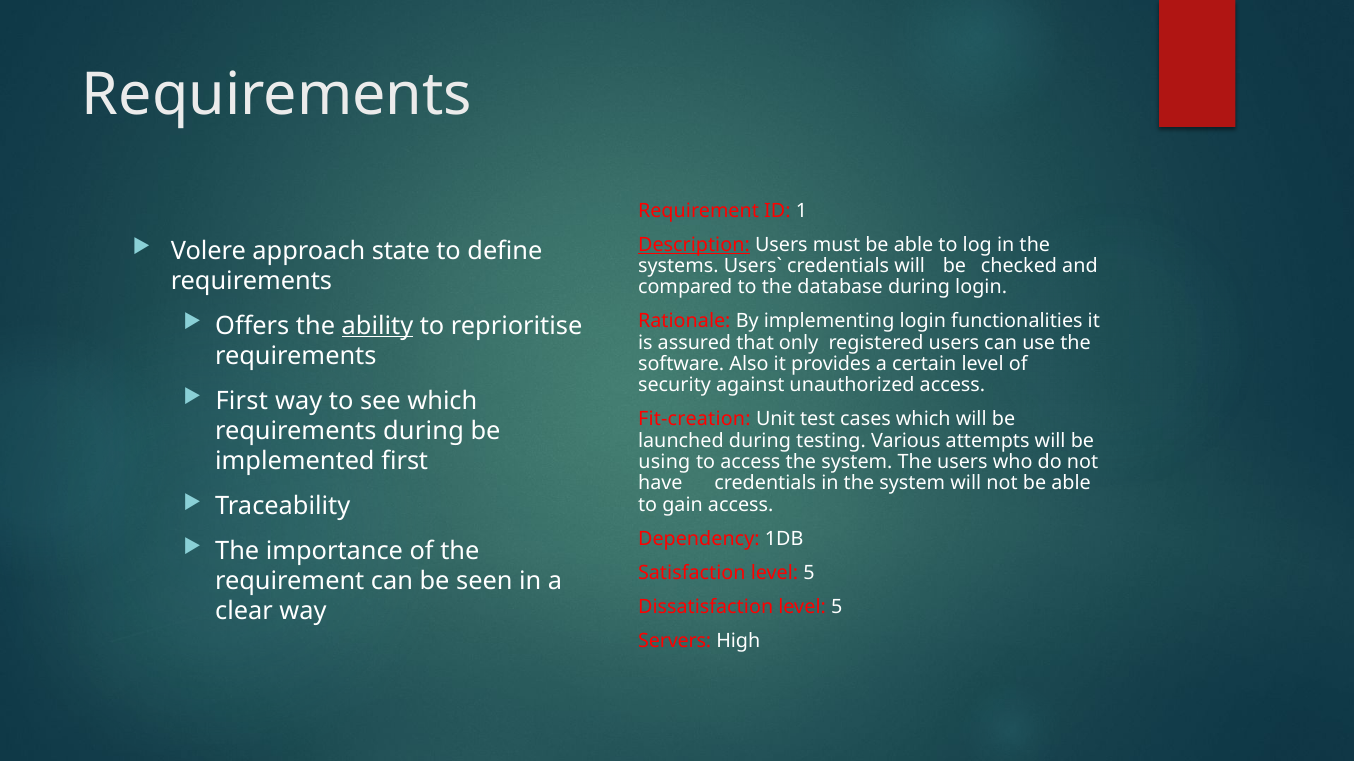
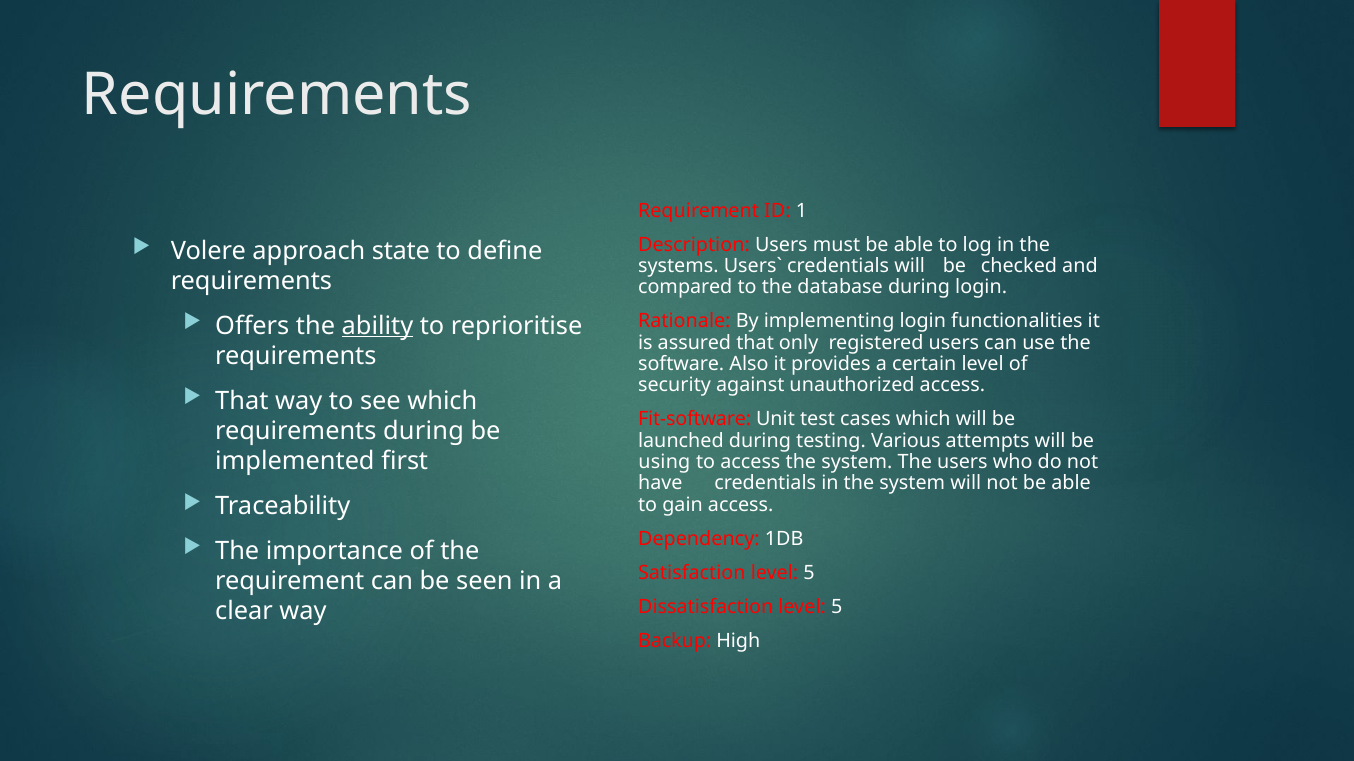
Description underline: present -> none (694, 245)
First: First -> That (242, 401)
Fit-creation: Fit-creation -> Fit-software (695, 420)
Servers: Servers -> Backup (675, 641)
